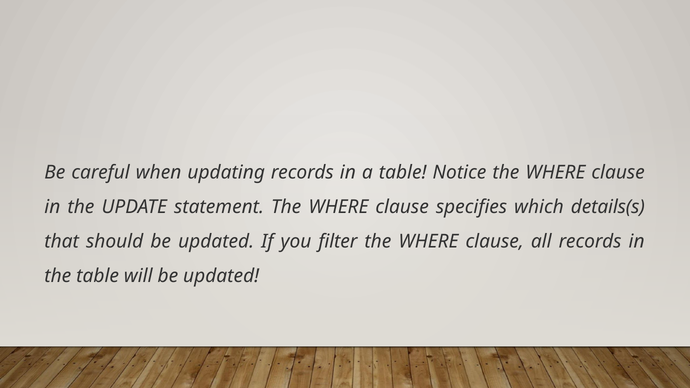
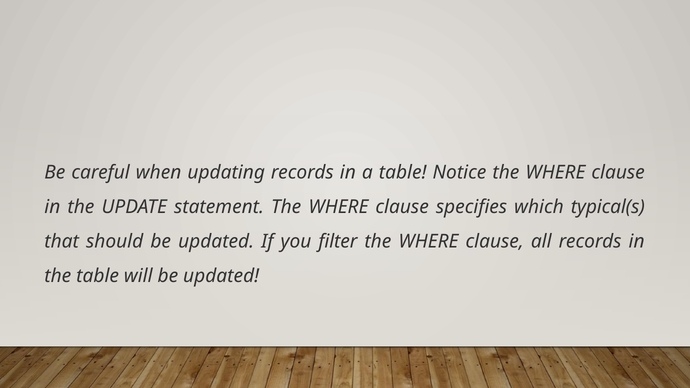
details(s: details(s -> typical(s (608, 207)
